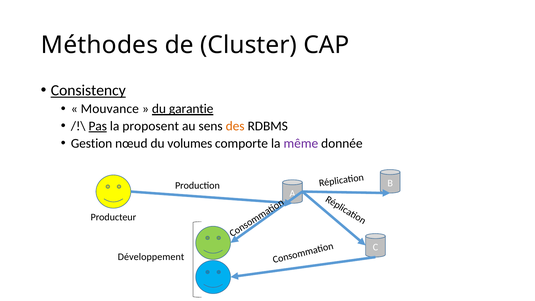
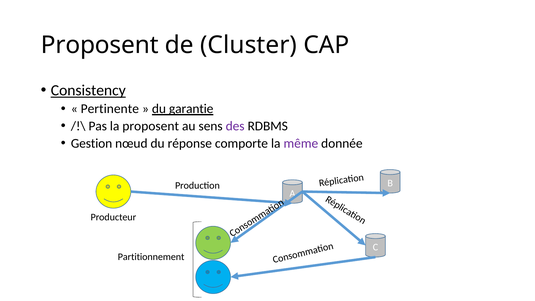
Méthodes: Méthodes -> Proposent (100, 45)
Mouvance: Mouvance -> Pertinente (110, 109)
Pas underline: present -> none (98, 126)
des colour: orange -> purple (235, 126)
volumes: volumes -> réponse (190, 143)
Développement: Développement -> Partitionnement (151, 257)
